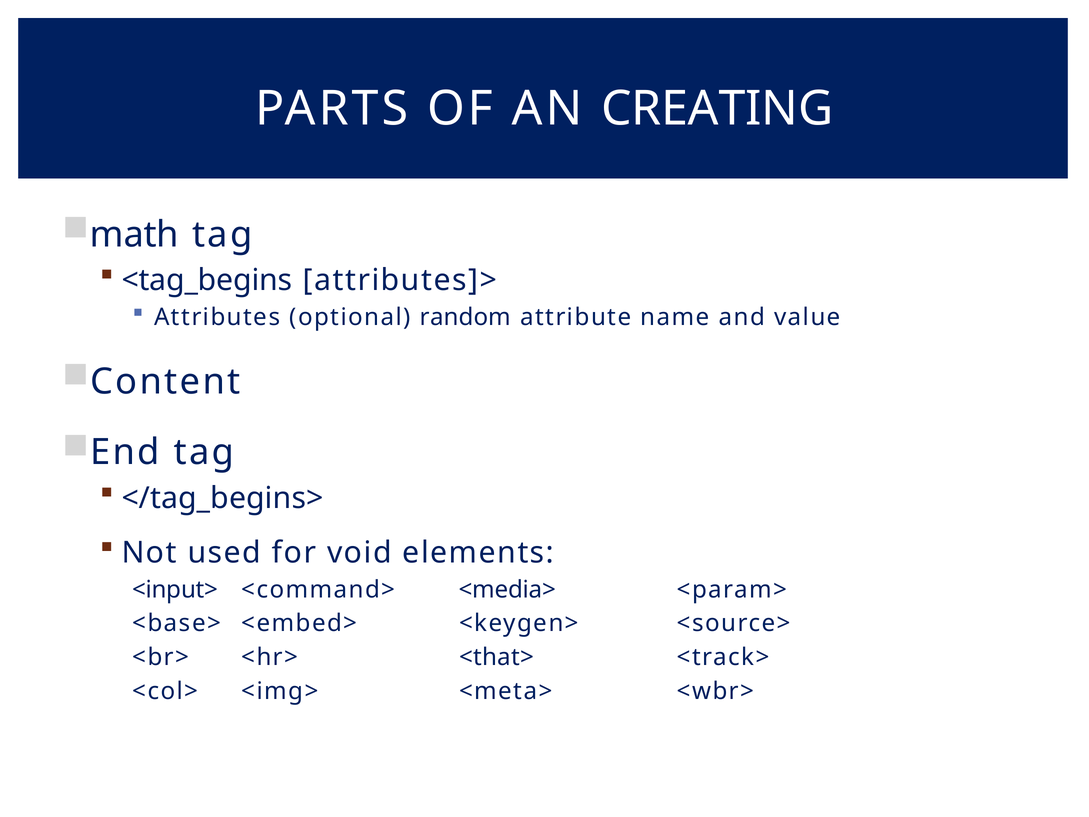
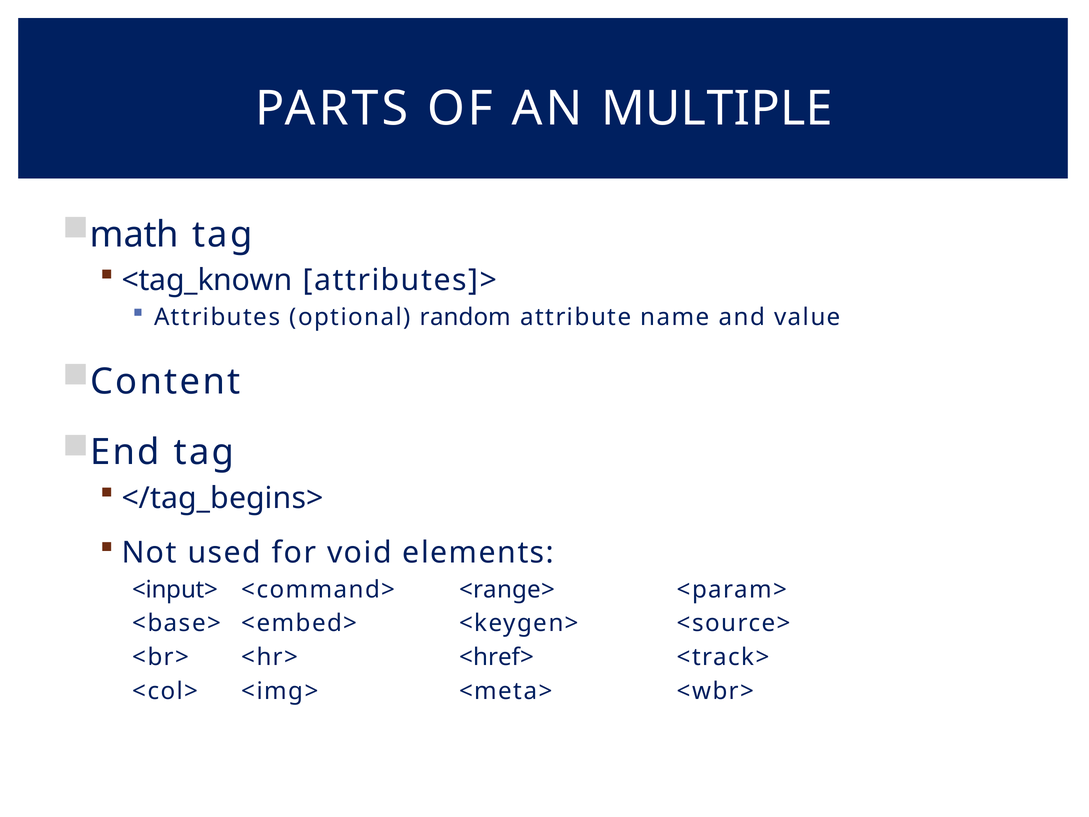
CREATING: CREATING -> MULTIPLE (717, 108)
<tag_begins: <tag_begins -> <tag_known (207, 280)
<media>: <media> -> <range> (507, 589)
<that>: <that> -> <href> (497, 657)
